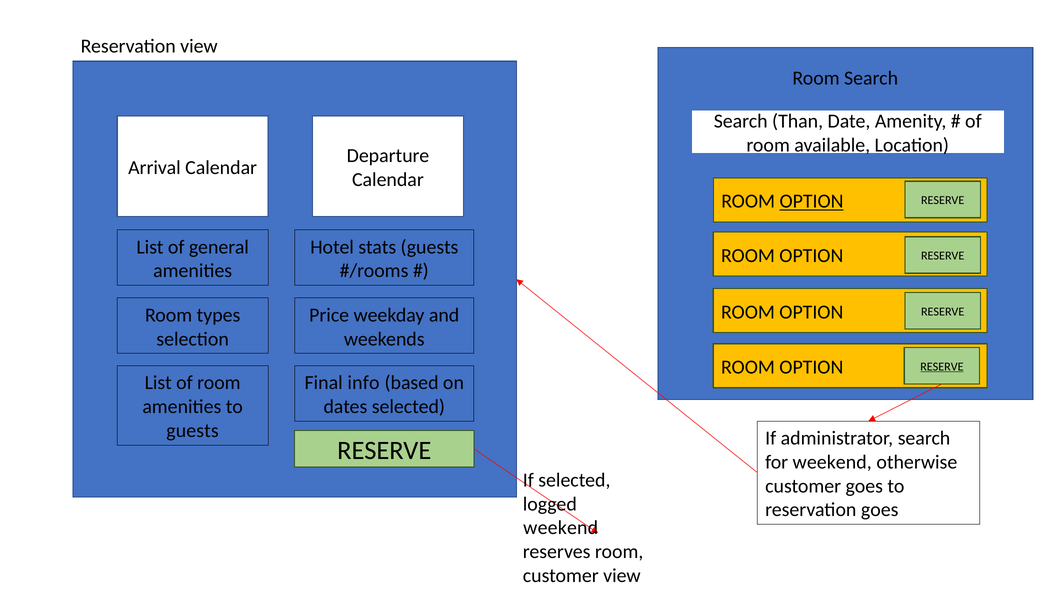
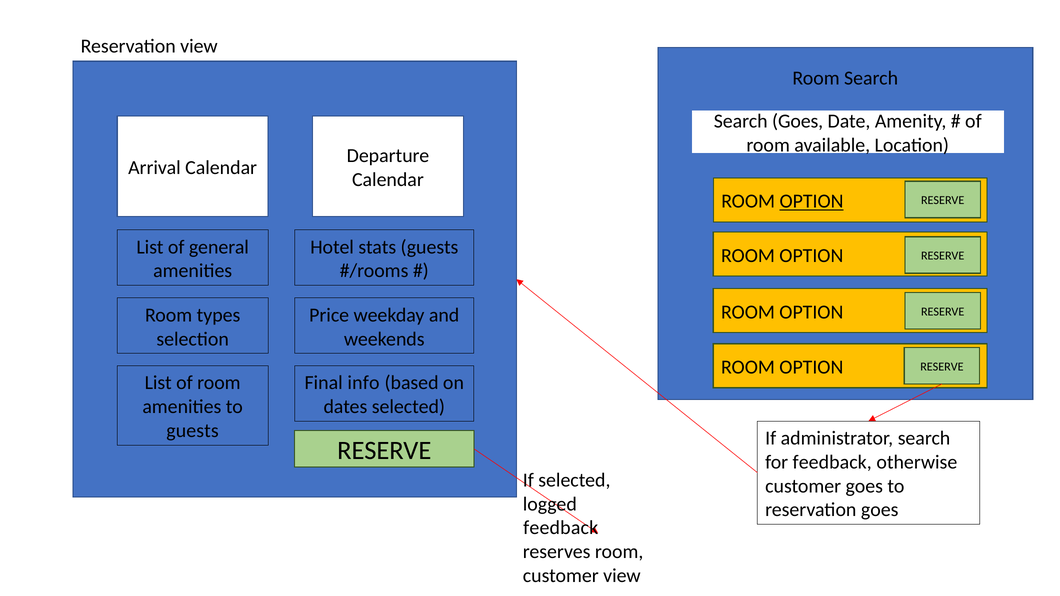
Search Than: Than -> Goes (798, 121)
RESERVE underline: present -> none (942, 367)
for weekend: weekend -> feedback (832, 462)
weekend: weekend -> feedback (561, 528)
